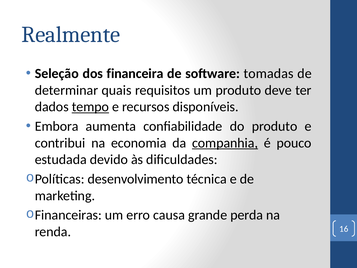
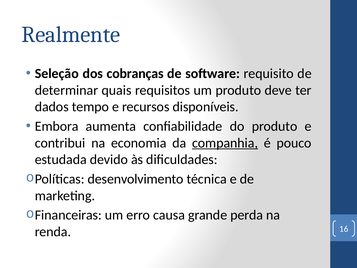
financeira: financeira -> cobranças (135, 74)
tomadas: tomadas -> requisito (269, 74)
tempo underline: present -> none (90, 107)
